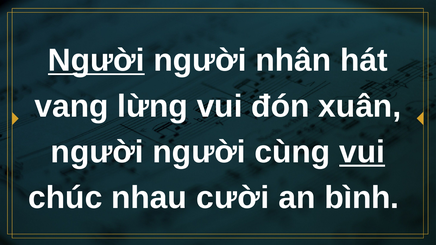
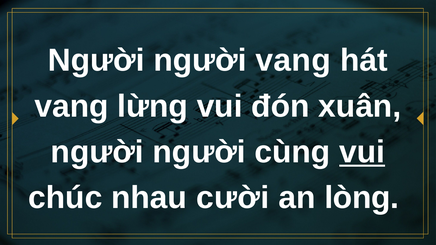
Người underline: present -> none (96, 61)
người nhân: nhân -> vang (293, 61)
bình: bình -> lòng (362, 198)
